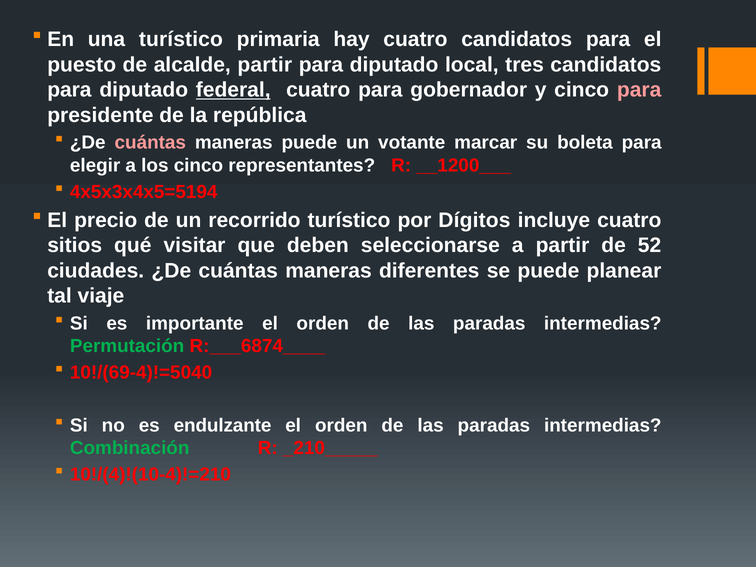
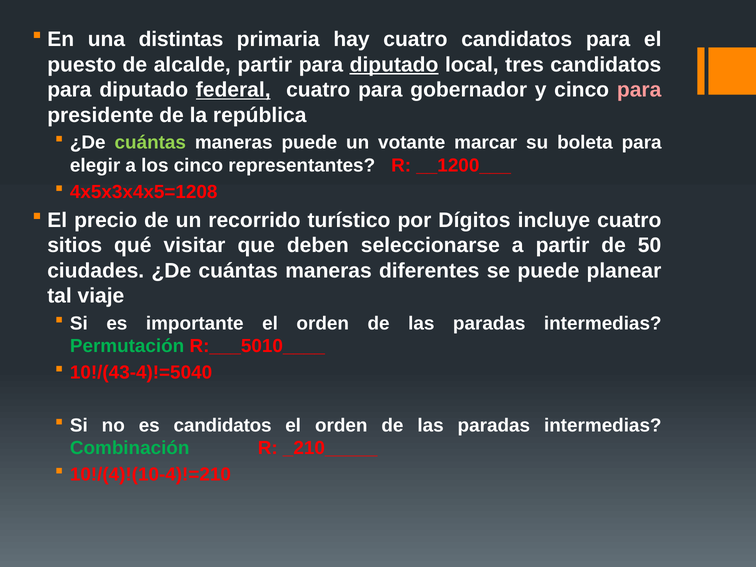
una turístico: turístico -> distintas (181, 39)
diputado underline: none -> present (394, 65)
cuántas colour: pink -> light green (150, 143)
4x5x3x4x5=5194: 4x5x3x4x5=5194 -> 4x5x3x4x5=1208 (144, 192)
52: 52 -> 50 (650, 245)
R:___6874____: R:___6874____ -> R:___5010____ (257, 346)
10!/(69-4)!=5040: 10!/(69-4)!=5040 -> 10!/(43-4)!=5040 (141, 373)
es endulzante: endulzante -> candidatos (223, 426)
